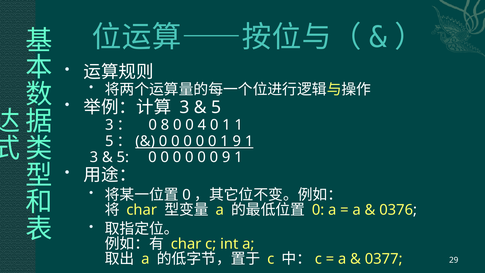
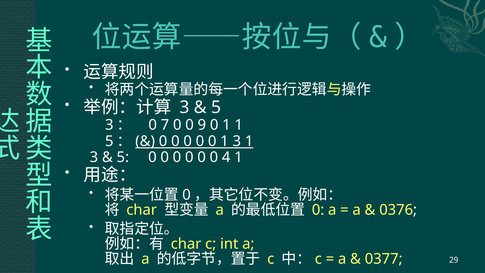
8: 8 -> 7 (165, 125)
4: 4 -> 9 (202, 125)
0 1 9: 9 -> 3 (237, 141)
0 9: 9 -> 4 (226, 157)
